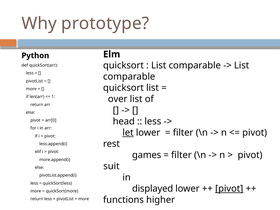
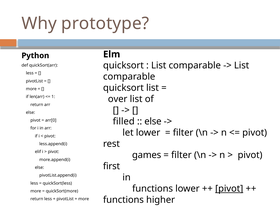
head: head -> filled (124, 121)
less: less -> else (153, 121)
let underline: present -> none (128, 133)
suit: suit -> first (112, 166)
displayed: displayed -> functions (153, 189)
